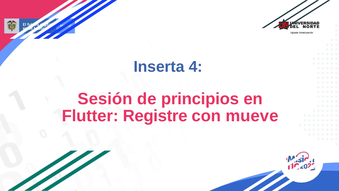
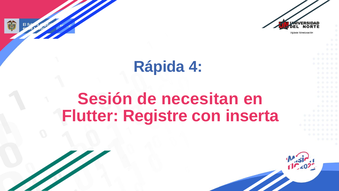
Inserta: Inserta -> Rápida (159, 67)
principios: principios -> necesitan (200, 99)
mueve: mueve -> inserta (252, 116)
